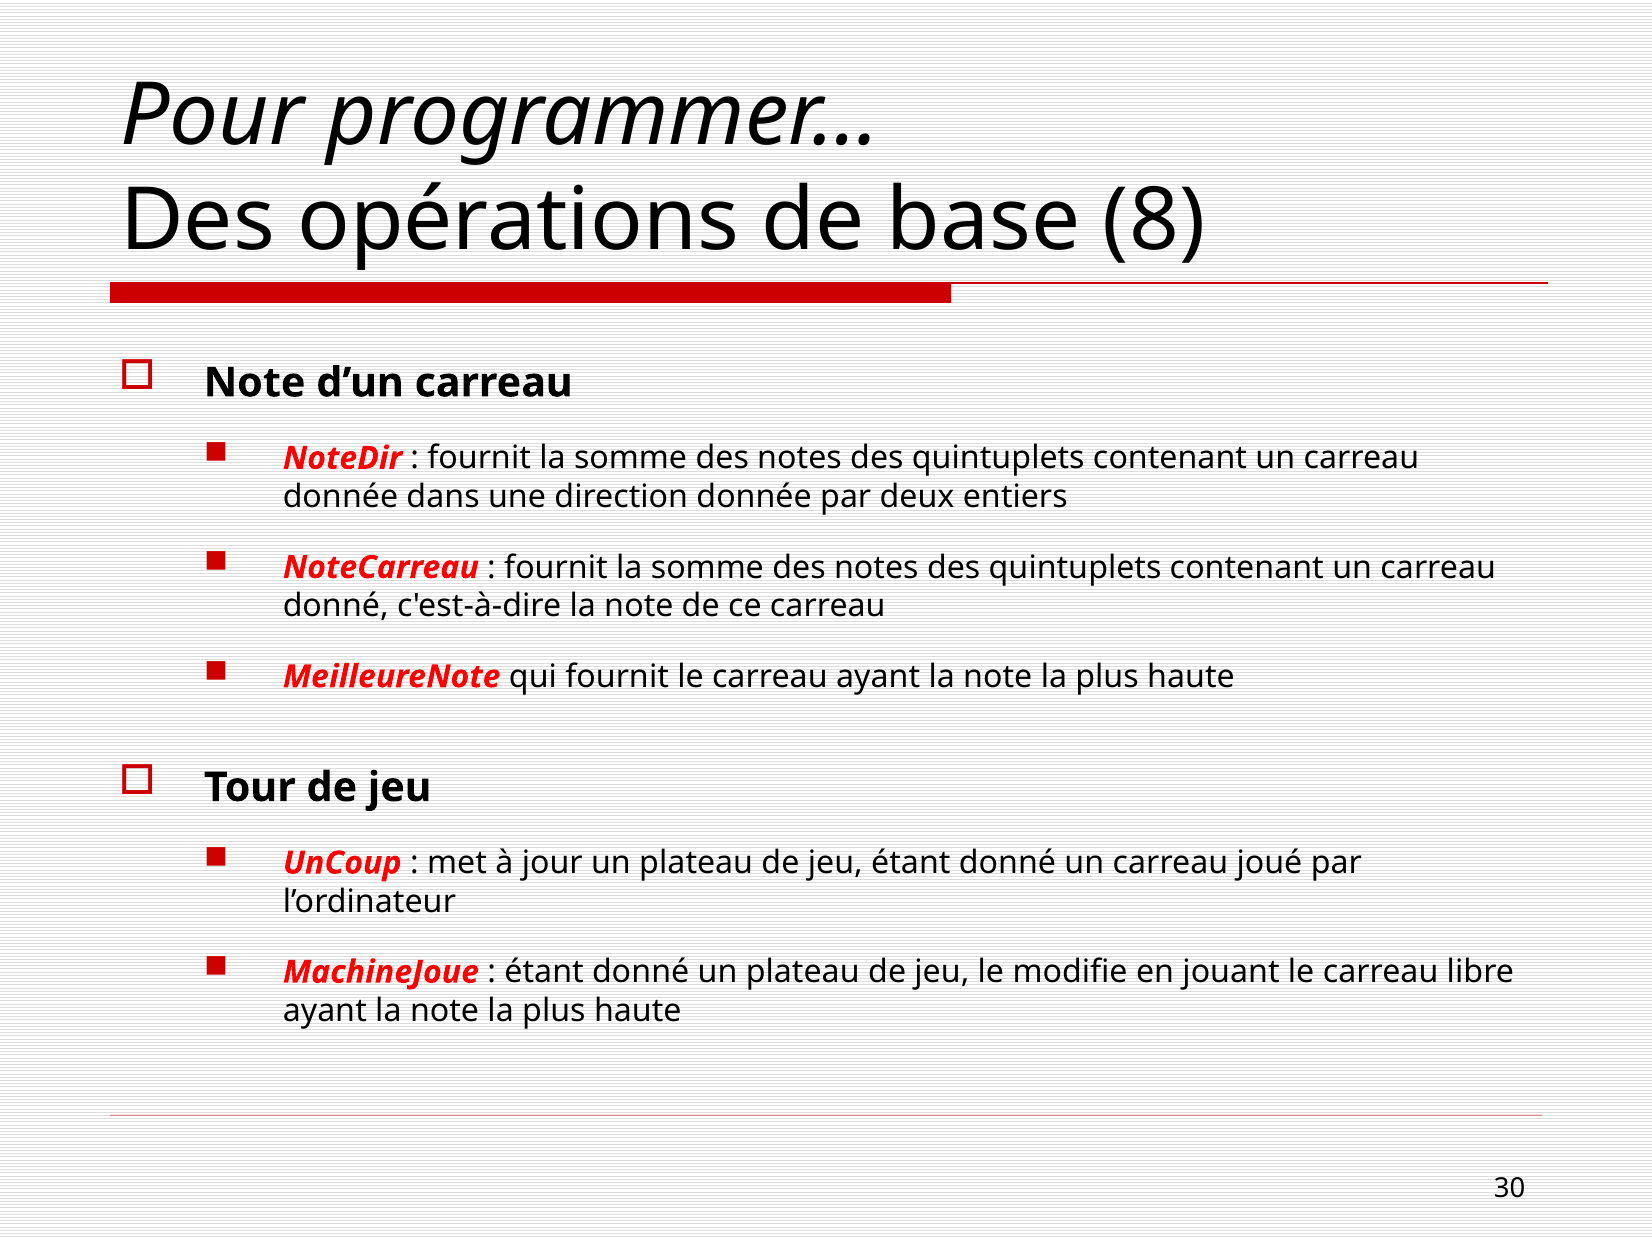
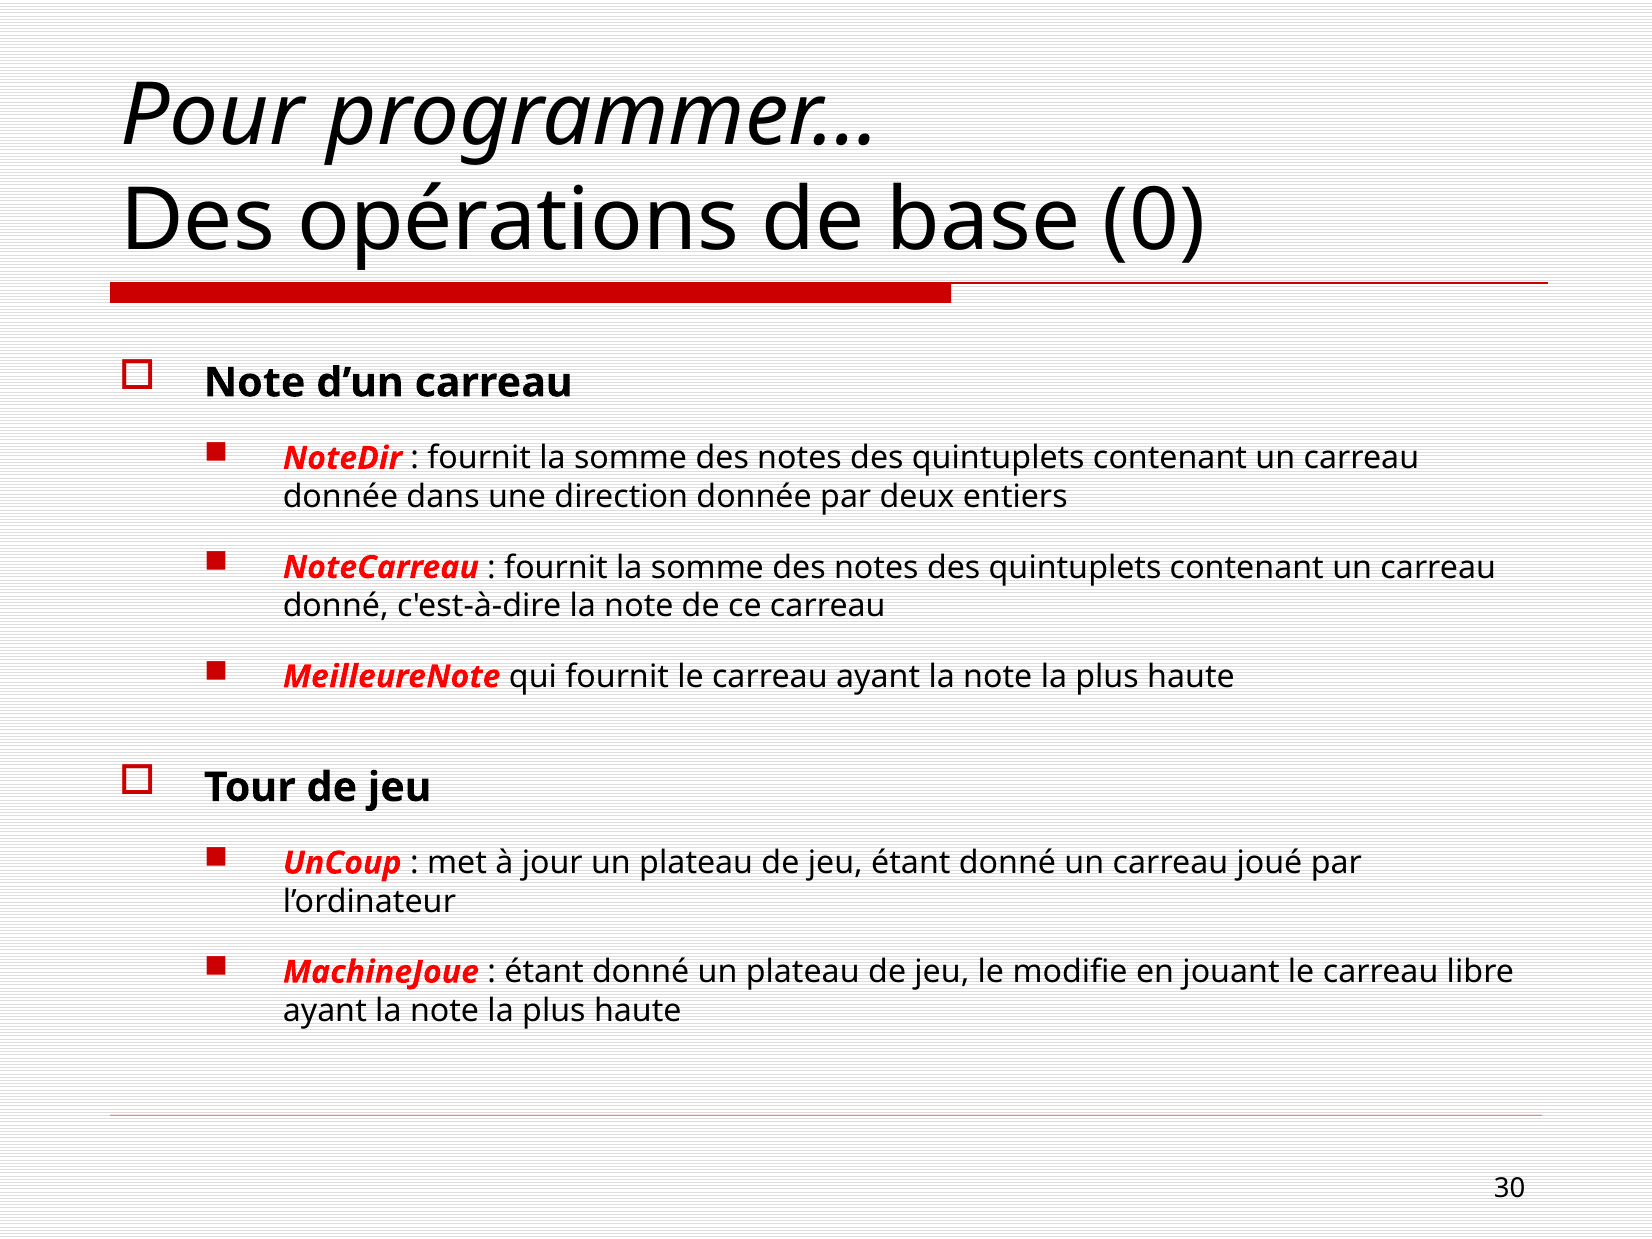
8: 8 -> 0 (1154, 220)
